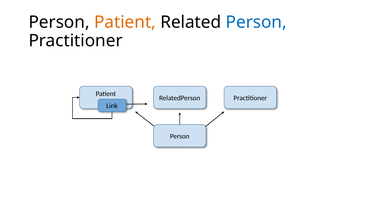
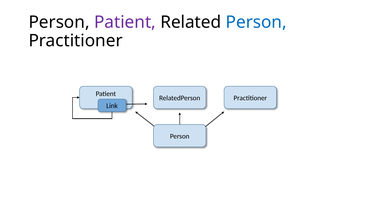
Patient colour: orange -> purple (125, 22)
